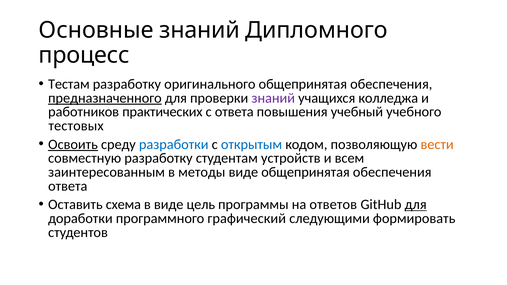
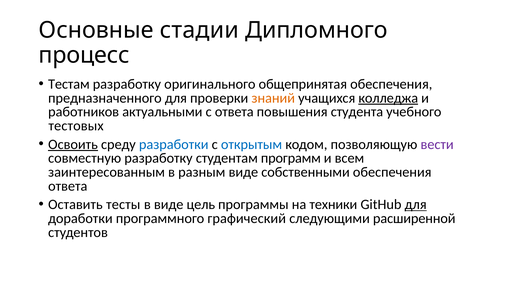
Основные знаний: знаний -> стадии (199, 30)
предназначенного underline: present -> none (105, 98)
знаний colour: purple -> orange (273, 98)
колледжа underline: none -> present (388, 98)
практических: практических -> актуальными (162, 112)
учебный: учебный -> студента (357, 112)
вести colour: orange -> purple (437, 144)
устройств: устройств -> программ (291, 158)
методы: методы -> разным (202, 172)
виде общепринятая: общепринятая -> собственными (306, 172)
схема: схема -> тесты (123, 205)
ответов: ответов -> техники (333, 205)
формировать: формировать -> расширенной (414, 219)
